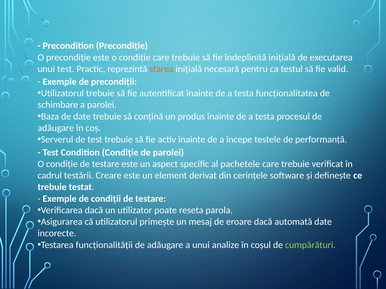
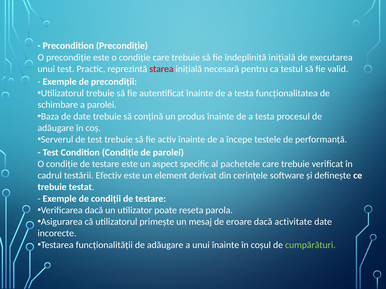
starea colour: orange -> red (161, 69)
Creare: Creare -> Efectiv (109, 176)
automată: automată -> activitate (293, 222)
unui analize: analize -> înainte (226, 245)
